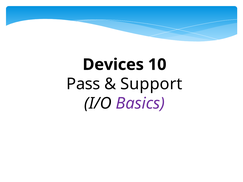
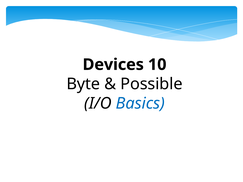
Pass: Pass -> Byte (83, 84)
Support: Support -> Possible (151, 84)
Basics colour: purple -> blue (140, 104)
